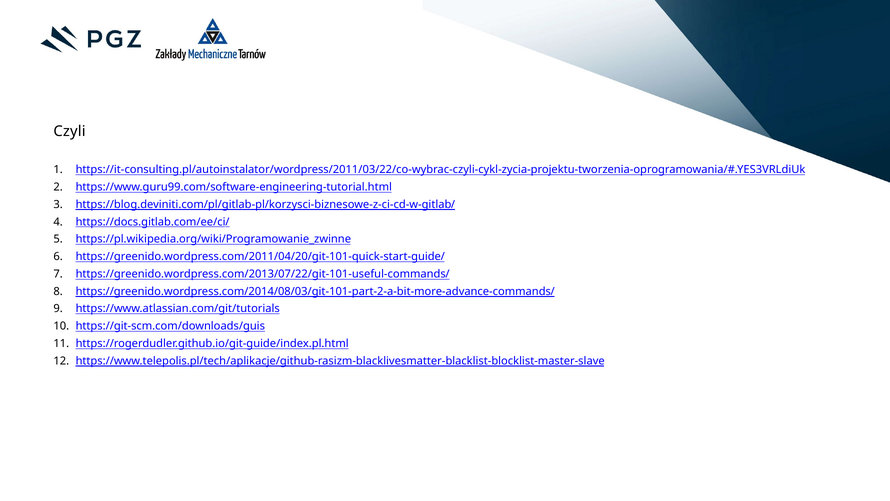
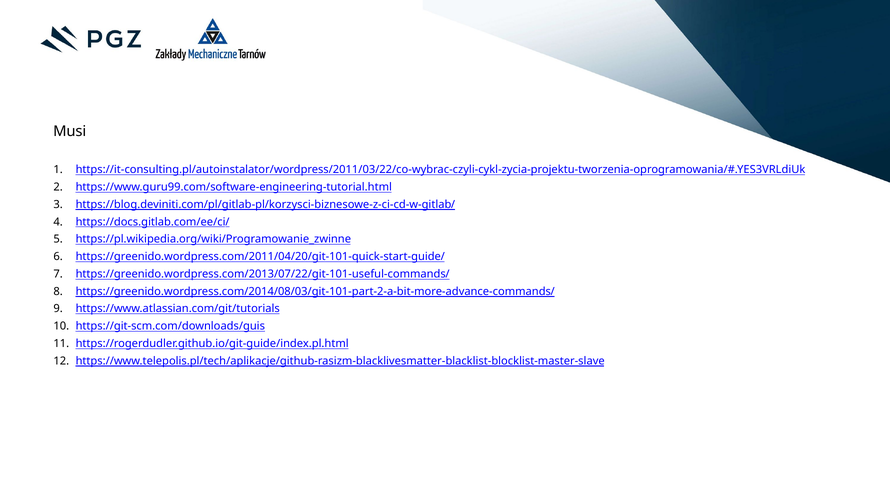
Czyli: Czyli -> Musi (70, 131)
